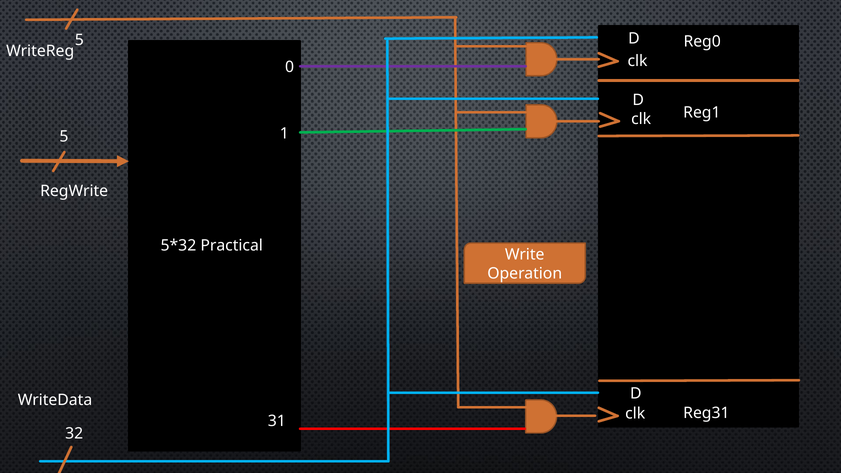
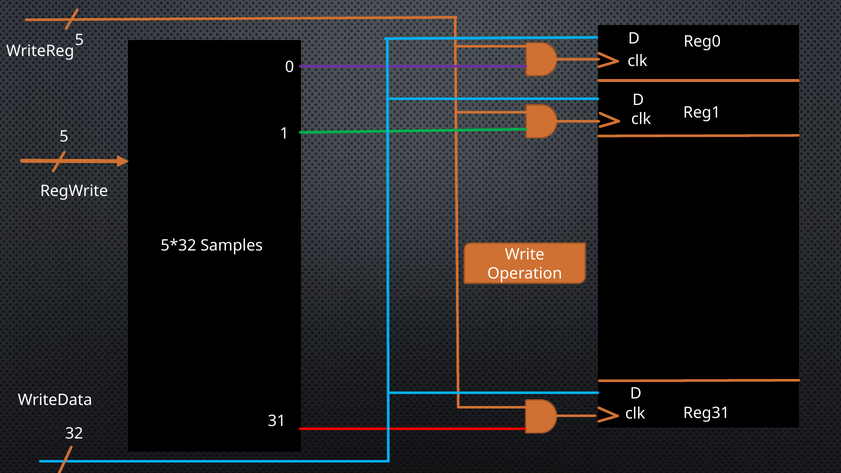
Practical: Practical -> Samples (232, 245)
